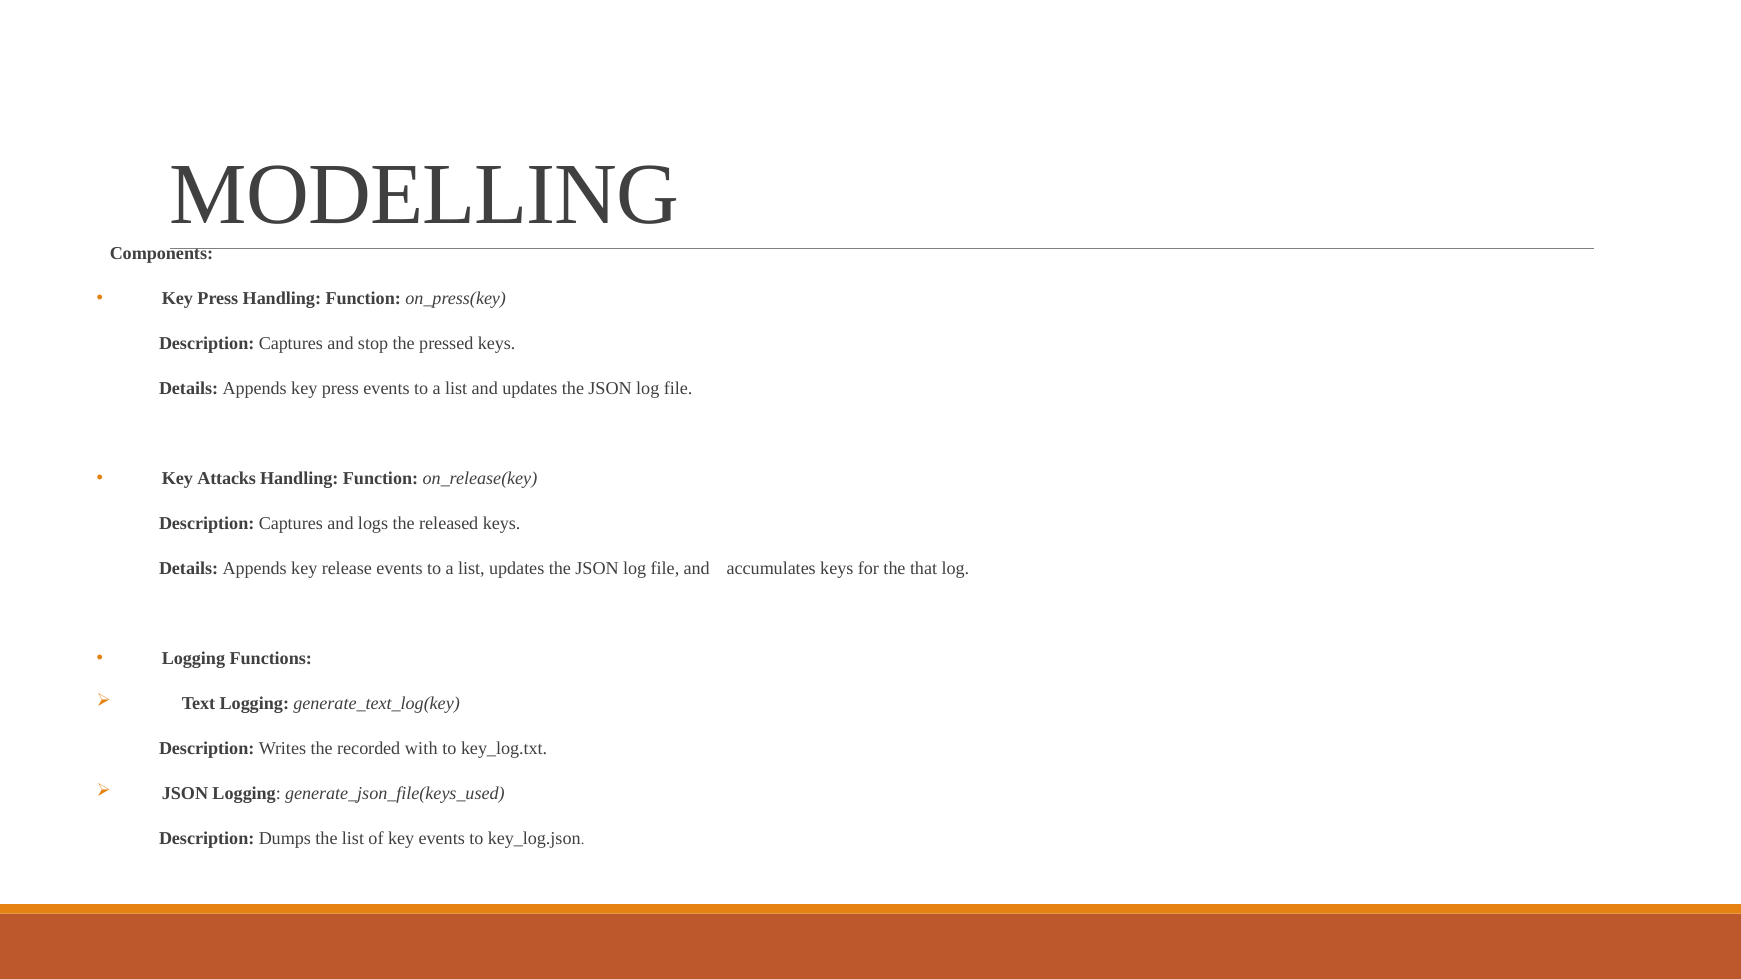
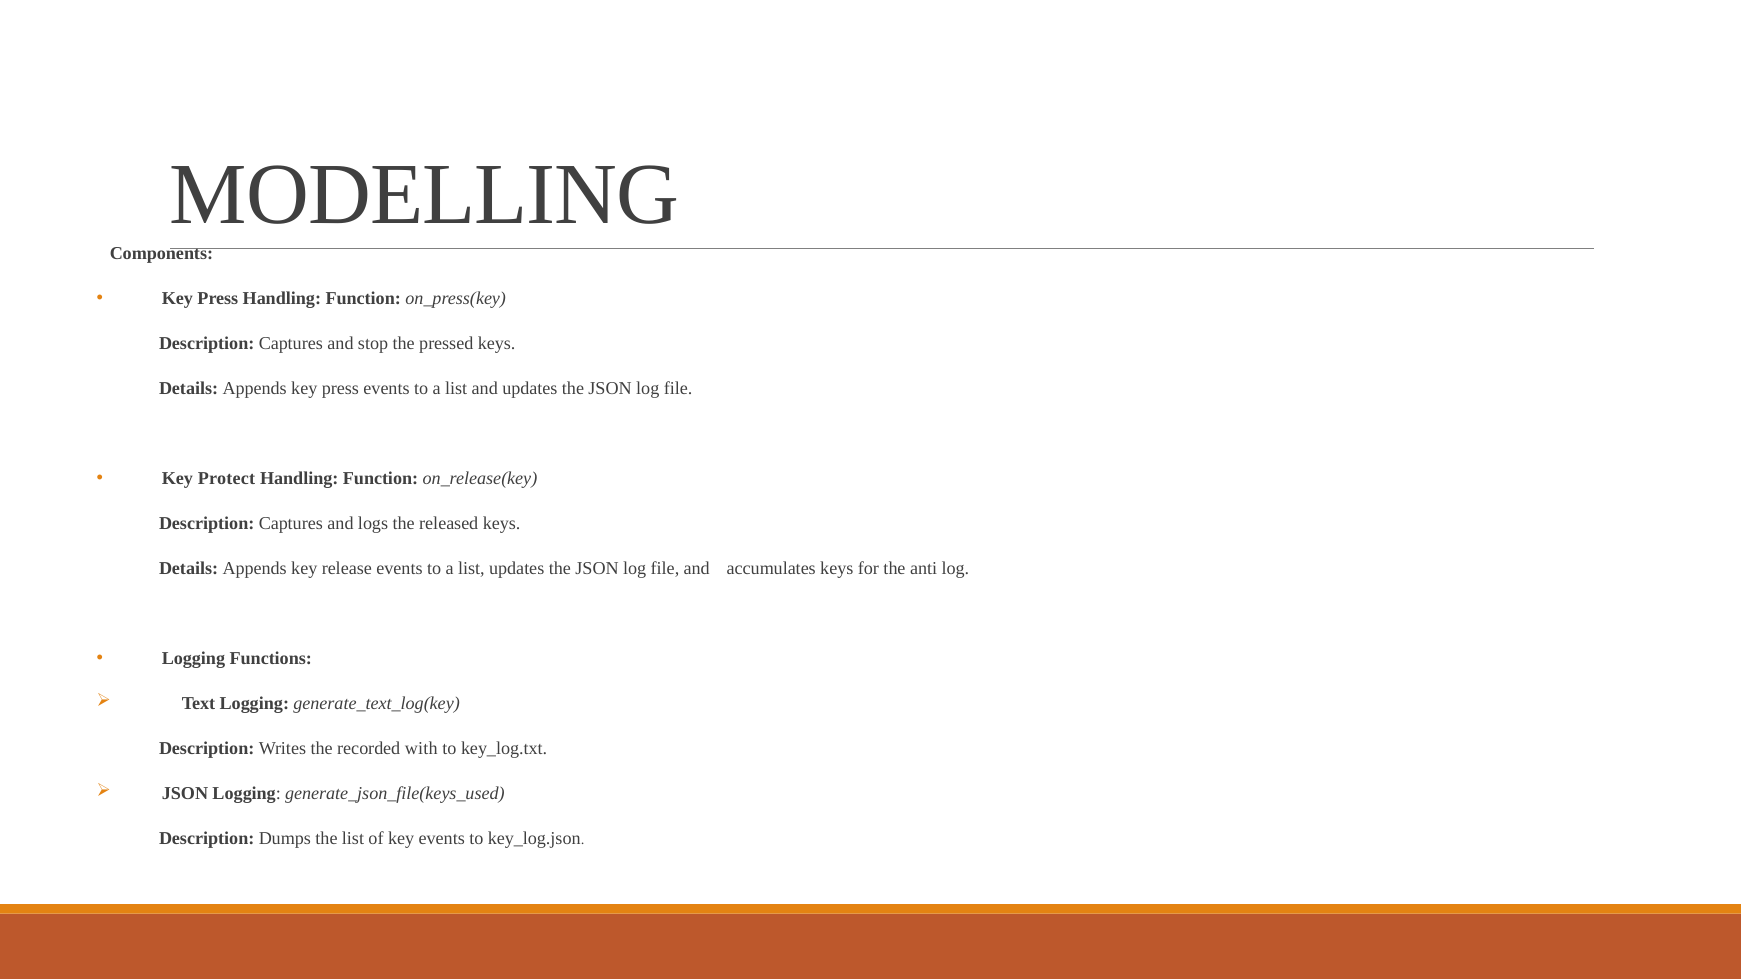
Attacks: Attacks -> Protect (226, 478)
that: that -> anti (924, 568)
